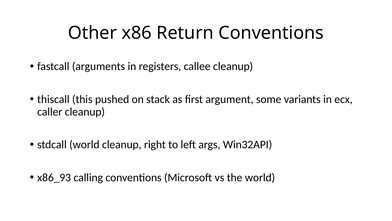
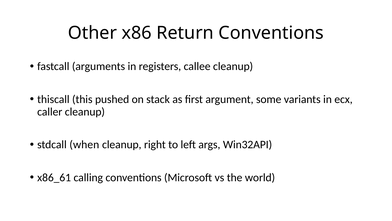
stdcall world: world -> when (84, 144)
x86_93: x86_93 -> x86_61 (54, 177)
